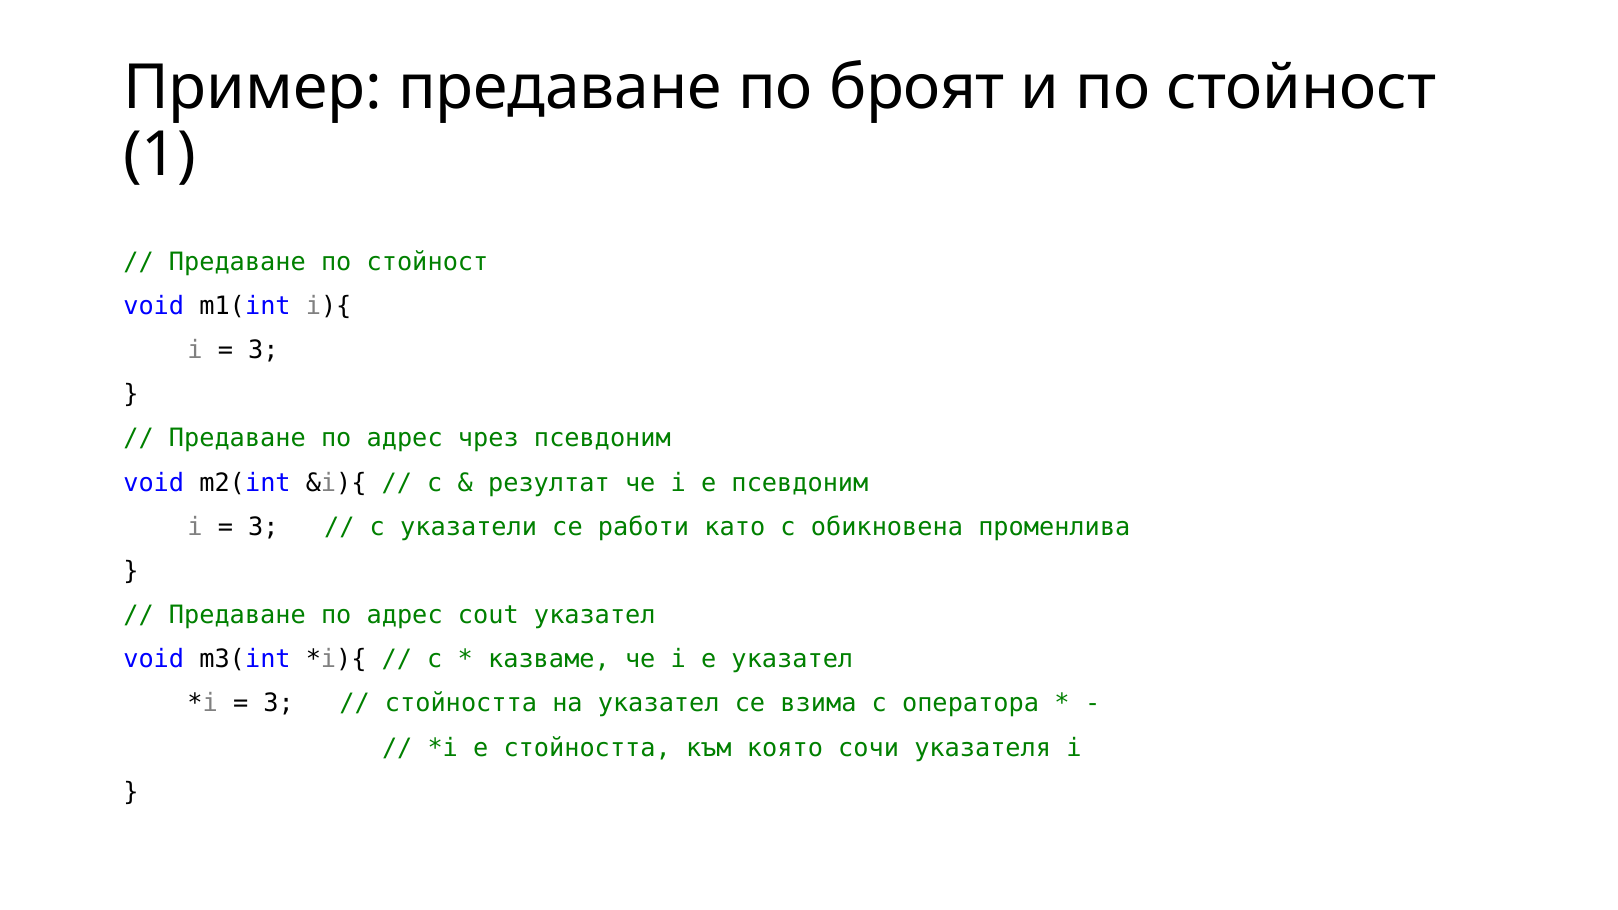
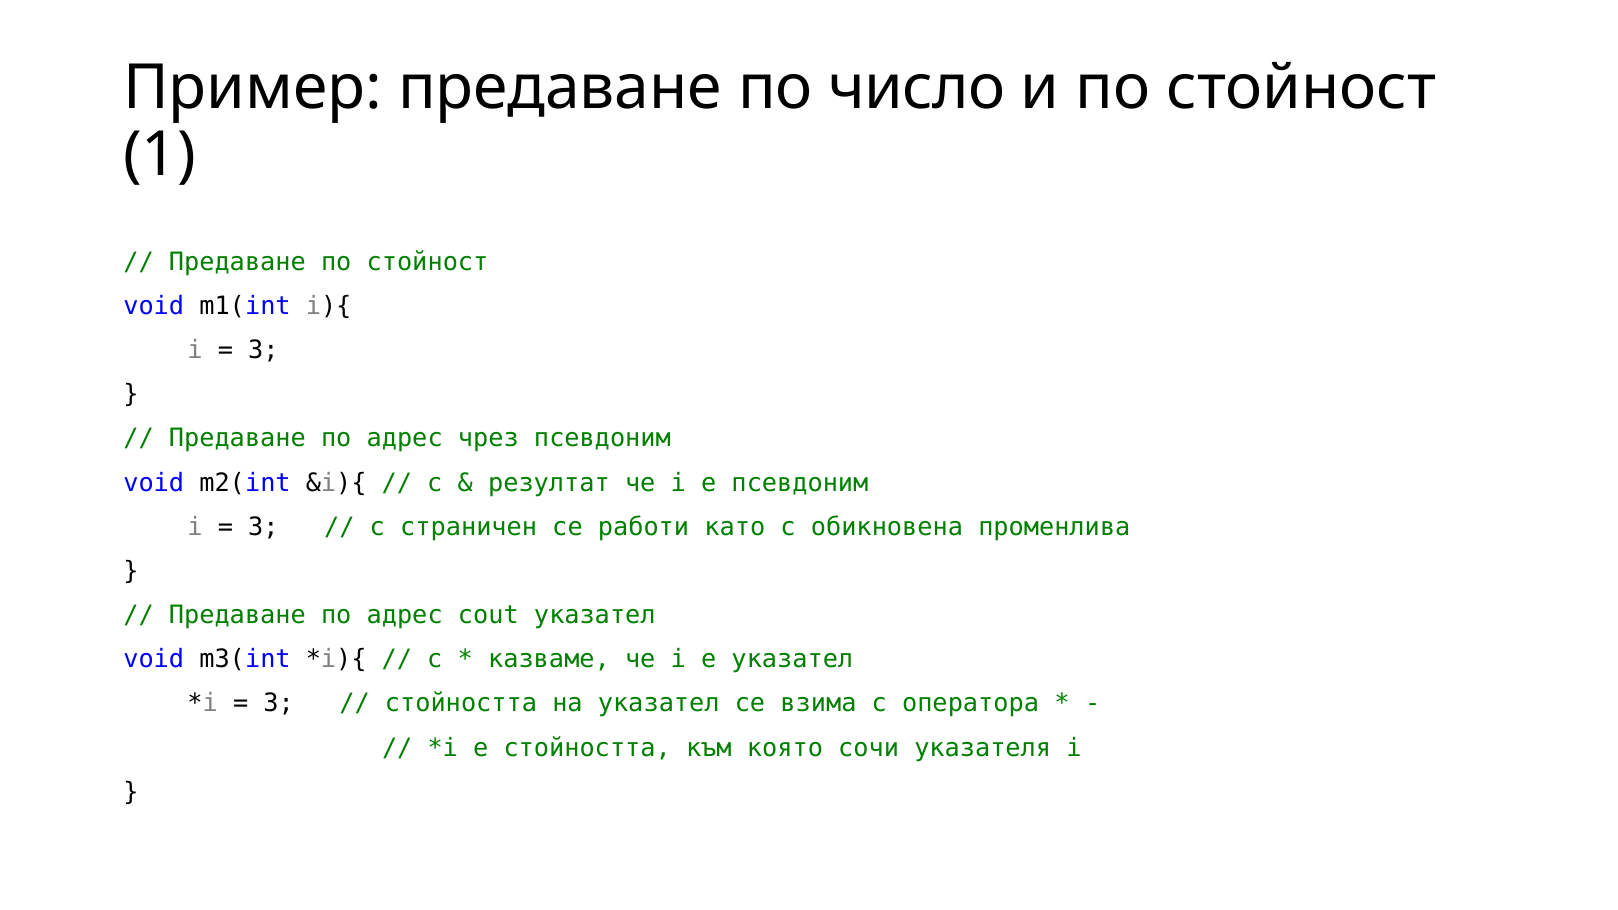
броят: броят -> число (917, 88)
указатели: указатели -> страничен (469, 527)
